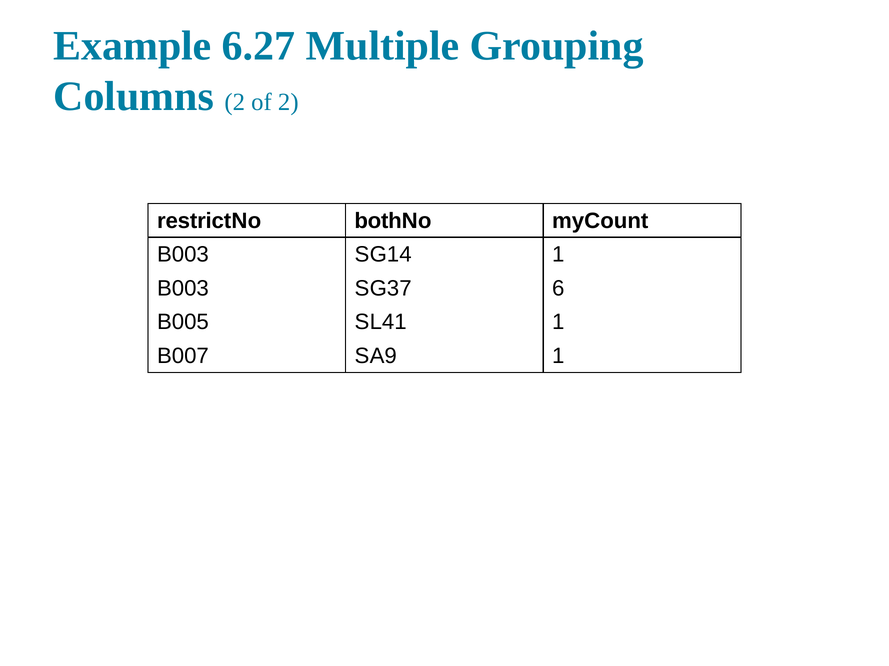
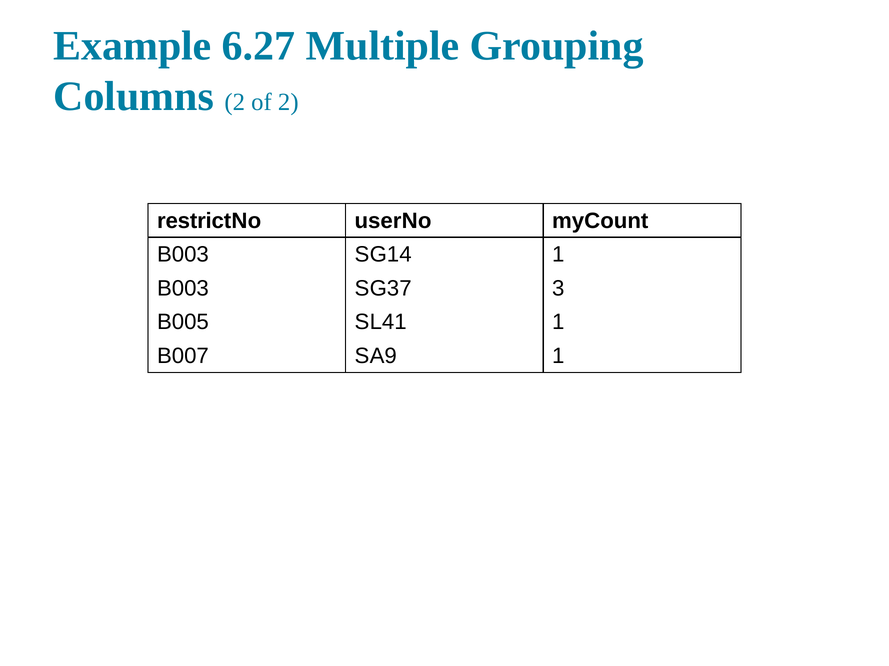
both: both -> user (378, 221)
6: 6 -> 3 (558, 289)
